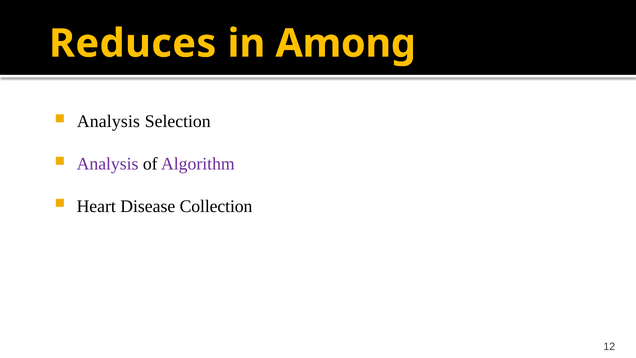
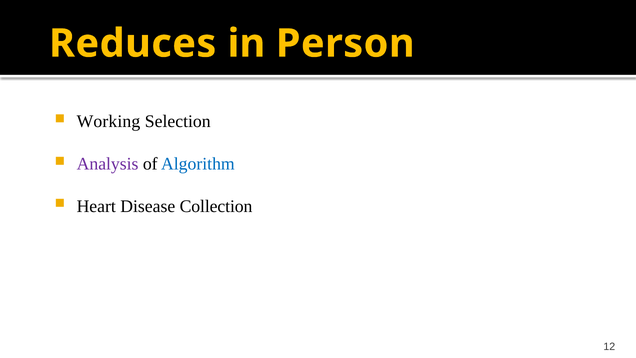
Among: Among -> Person (345, 44)
Analysis: Analysis -> Working (108, 121)
Algorithm colour: purple -> blue (198, 164)
